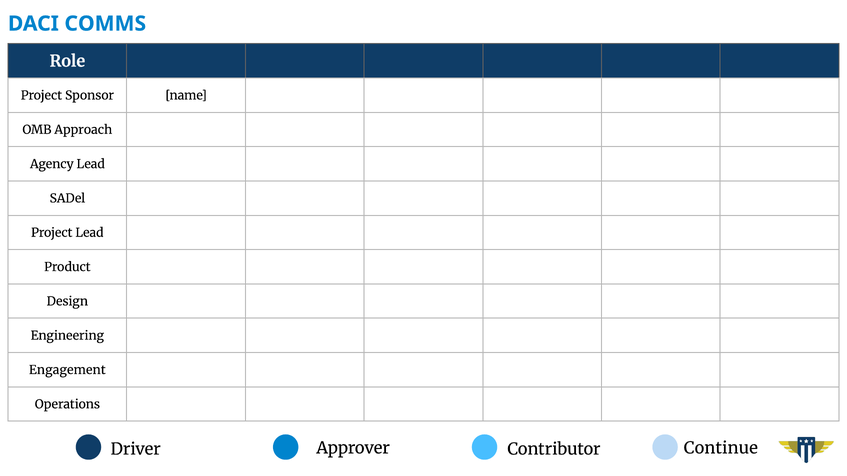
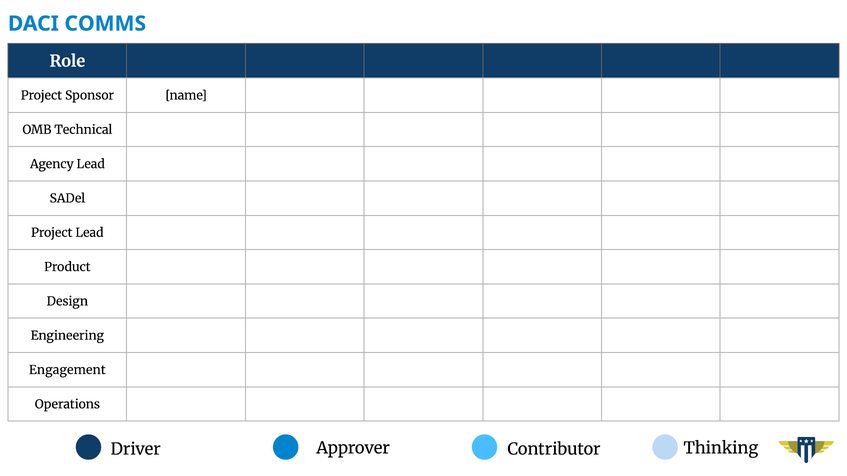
Approach: Approach -> Technical (83, 130)
Continue: Continue -> Thinking (721, 448)
